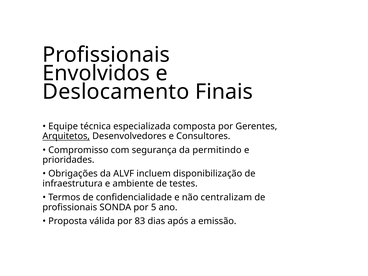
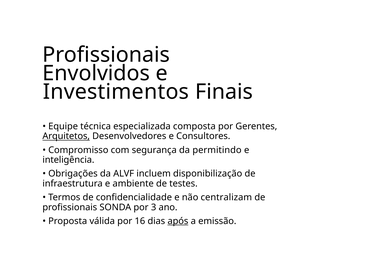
Deslocamento: Deslocamento -> Investimentos (116, 92)
prioridades: prioridades -> inteligência (68, 160)
5: 5 -> 3 (154, 207)
83: 83 -> 16 (140, 221)
após underline: none -> present (178, 221)
